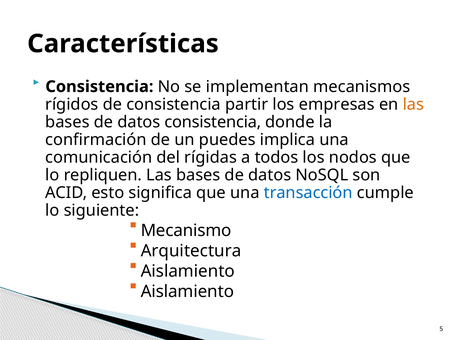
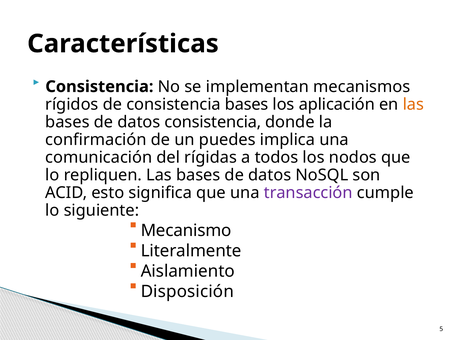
consistencia partir: partir -> bases (247, 104)
empresas: empresas -> aplicación (337, 104)
transacción colour: blue -> purple (308, 193)
Arquitectura: Arquitectura -> Literalmente (191, 251)
Aislamiento: Aislamiento -> Disposición (187, 292)
